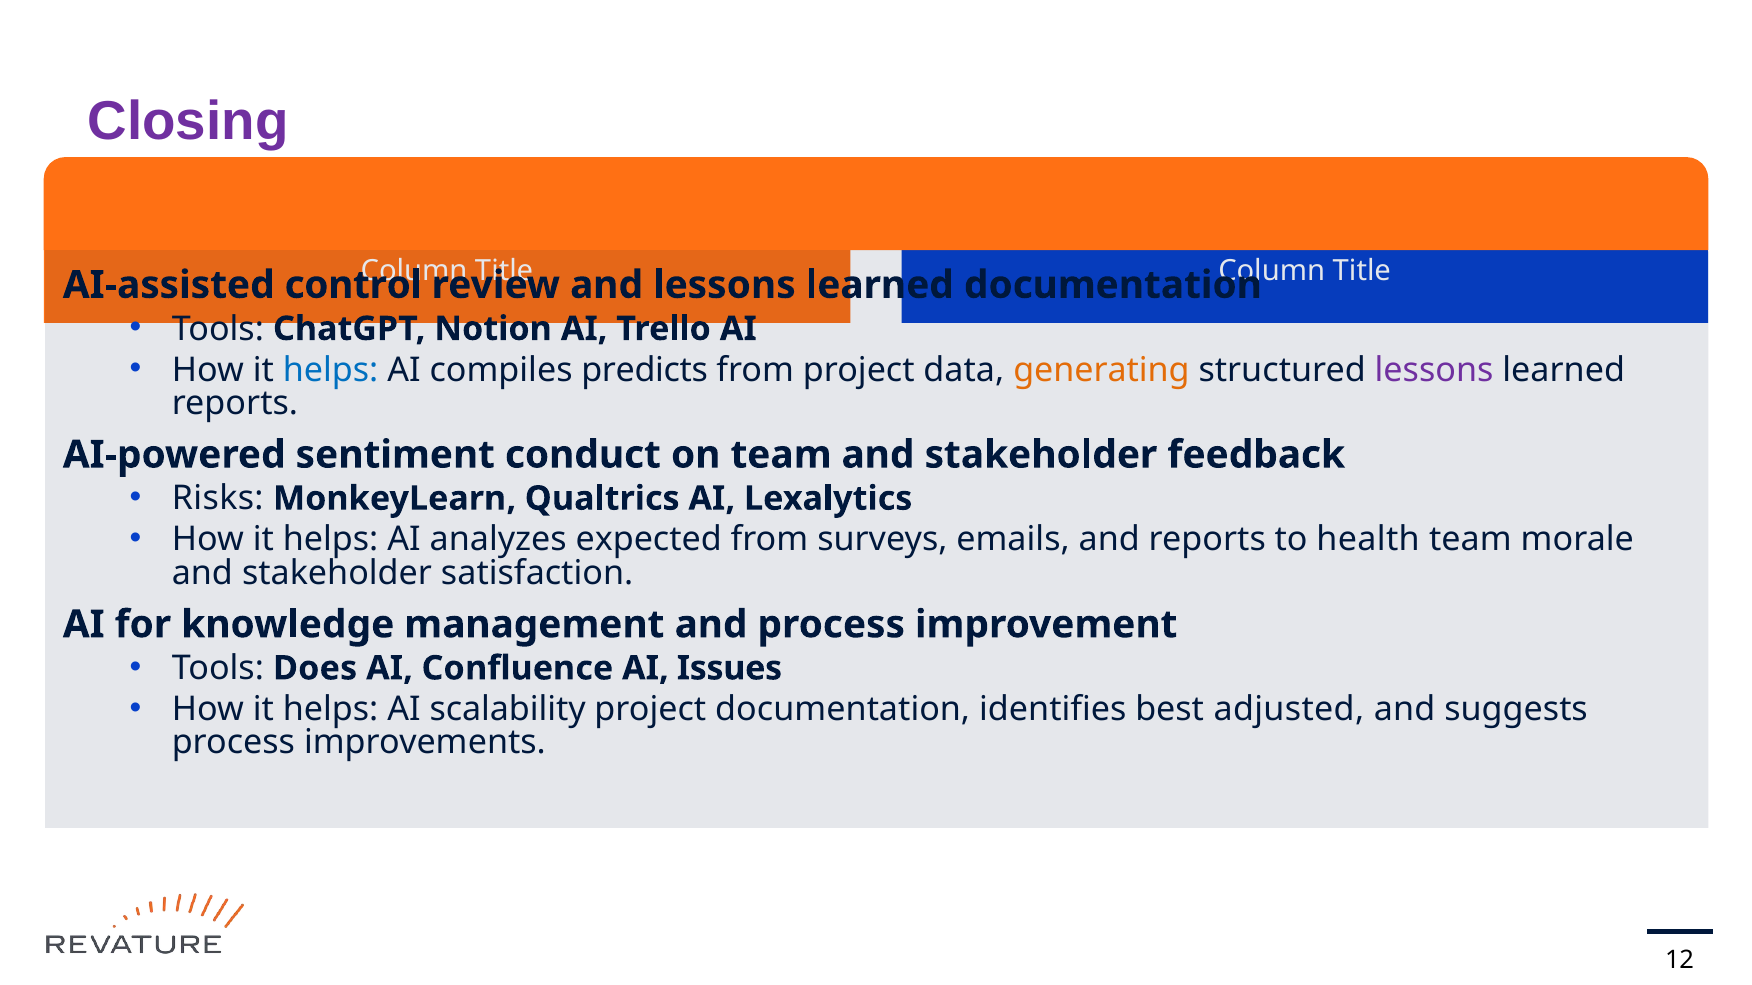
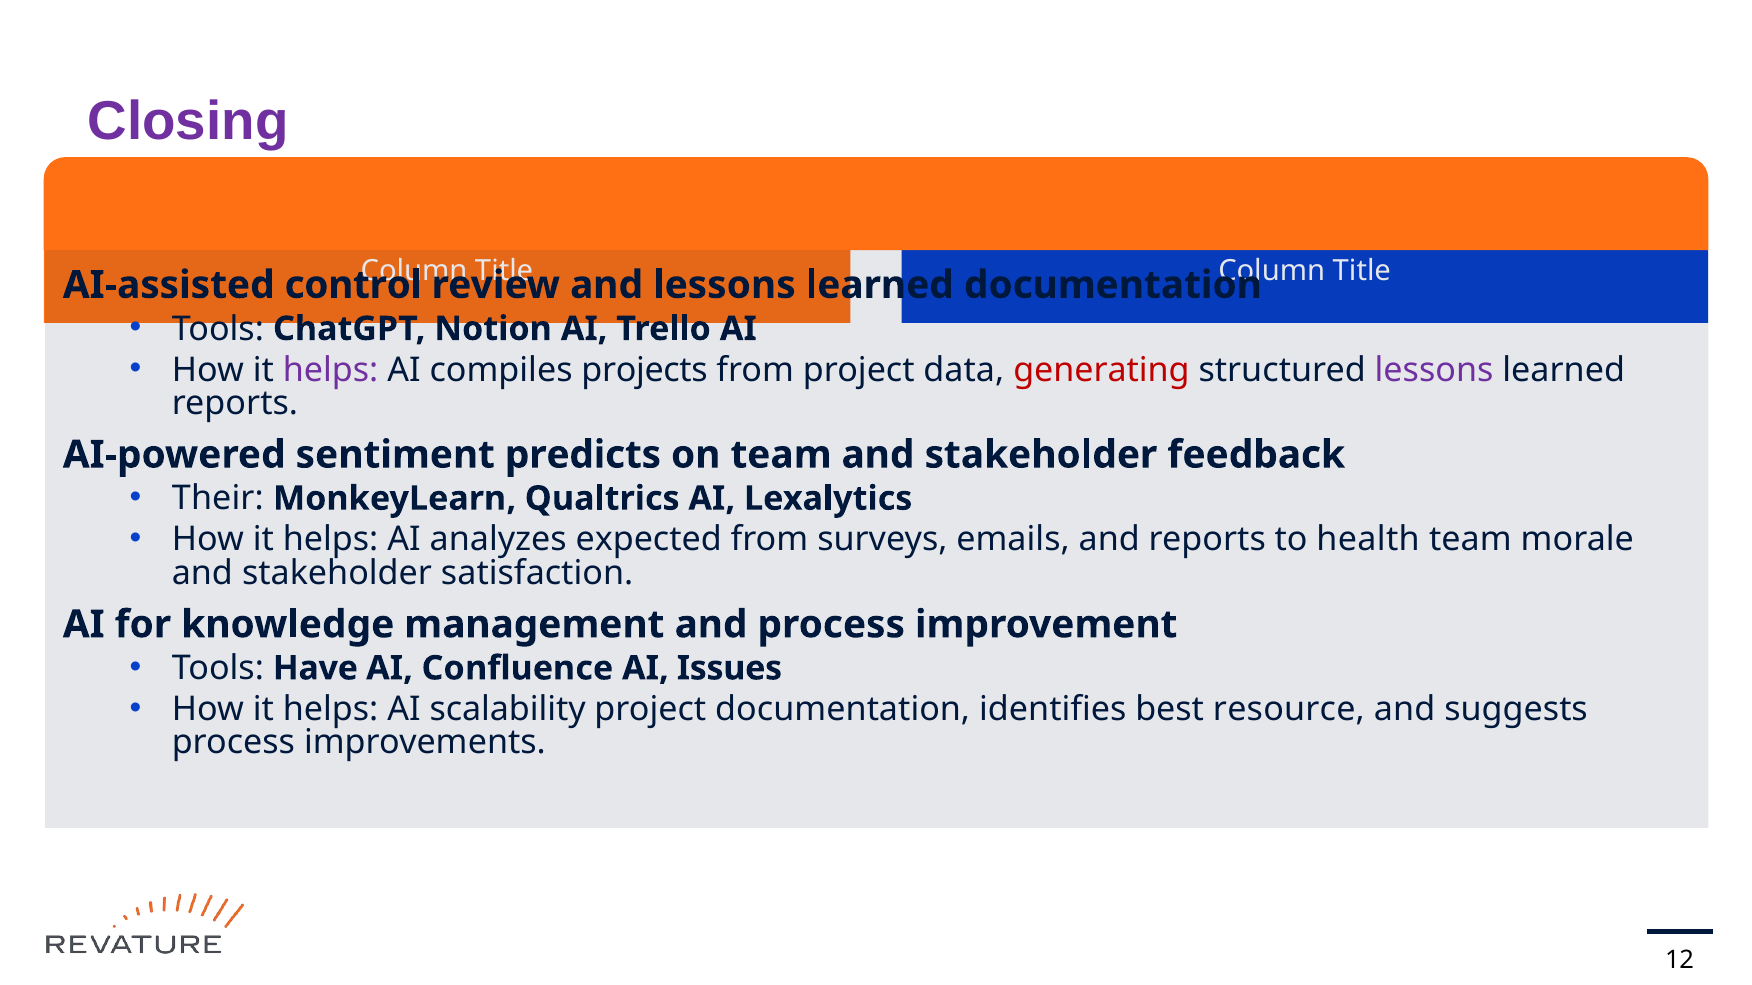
helps colour: blue -> purple (331, 370)
predicts: predicts -> projects (645, 370)
generating colour: orange -> red (1101, 370)
conduct: conduct -> predicts (583, 455)
Risks: Risks -> Their (218, 499)
Does: Does -> Have (315, 669)
adjusted: adjusted -> resource (1289, 710)
